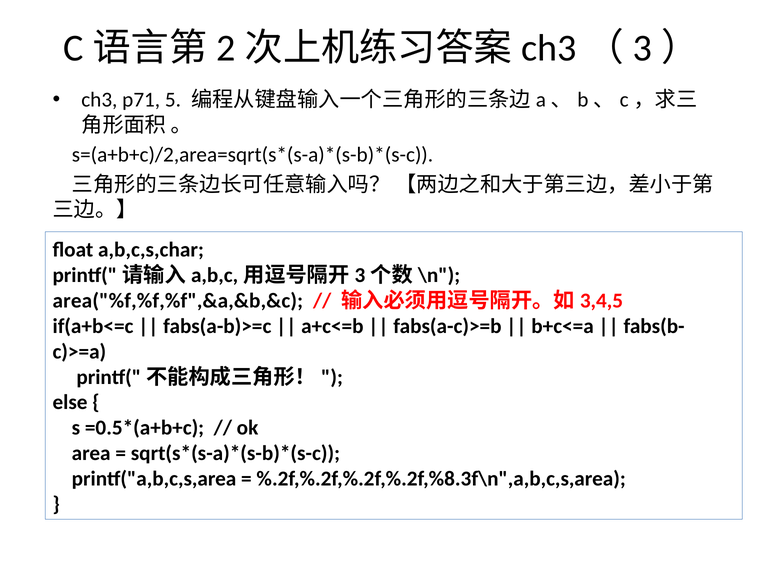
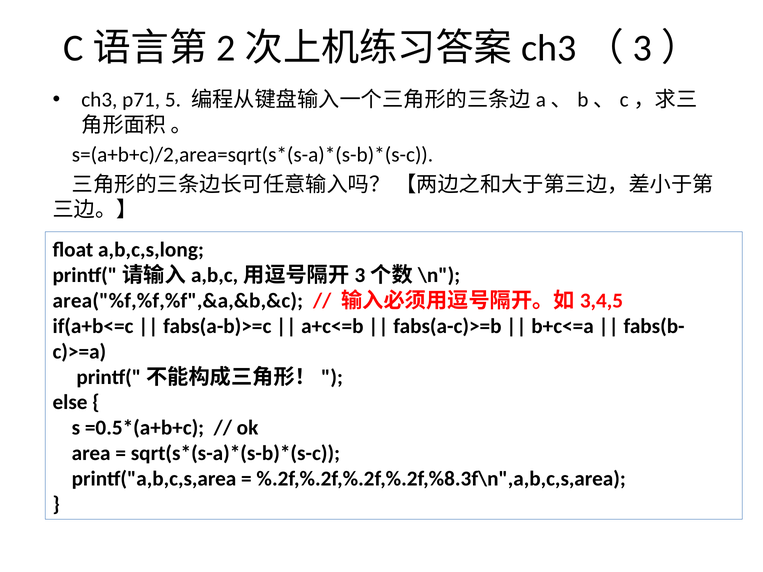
a,b,c,s,char: a,b,c,s,char -> a,b,c,s,long (151, 250)
